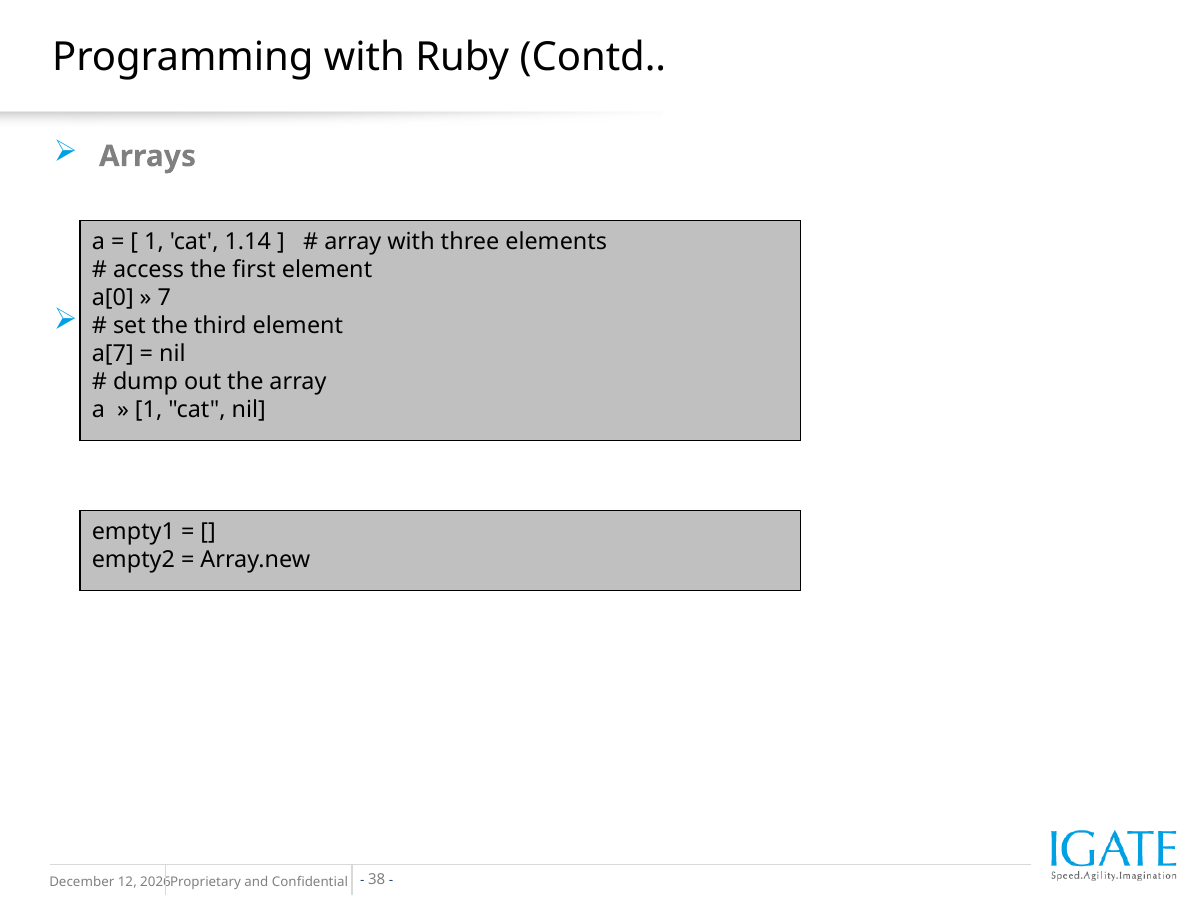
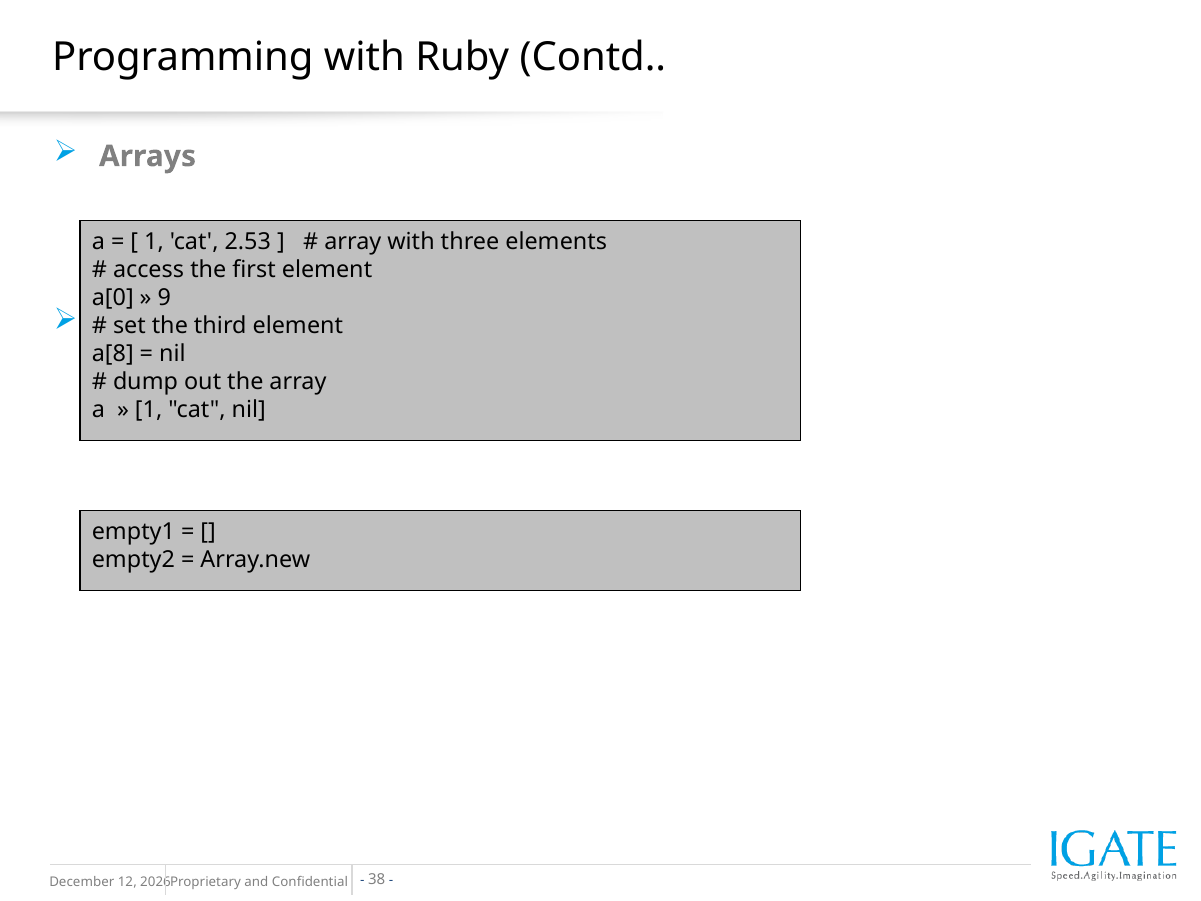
1.14: 1.14 -> 2.53 (248, 242)
7: 7 -> 9 (164, 298)
a[7: a[7 -> a[8 (113, 354)
